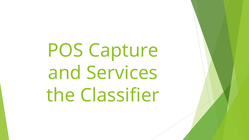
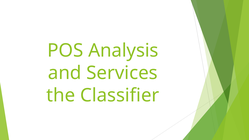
Capture: Capture -> Analysis (123, 51)
